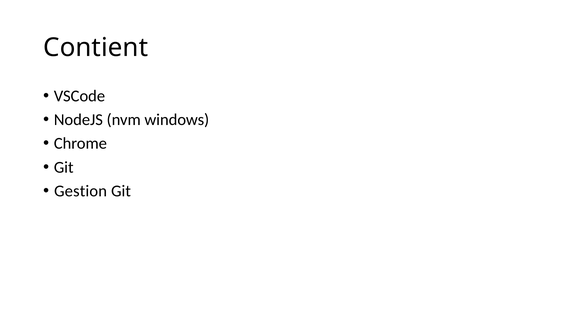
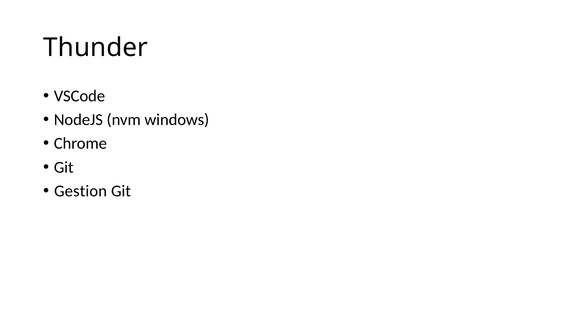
Contient: Contient -> Thunder (96, 48)
